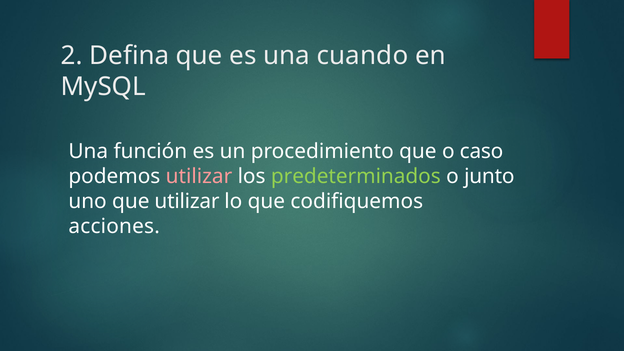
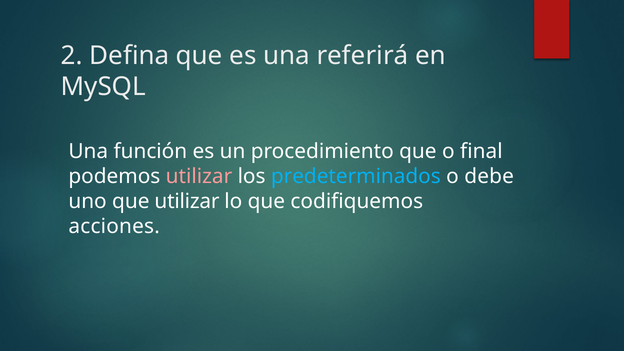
cuando: cuando -> referirá (363, 56)
caso: caso -> final (481, 151)
predeterminados colour: light green -> light blue (356, 176)
junto: junto -> debe (489, 176)
